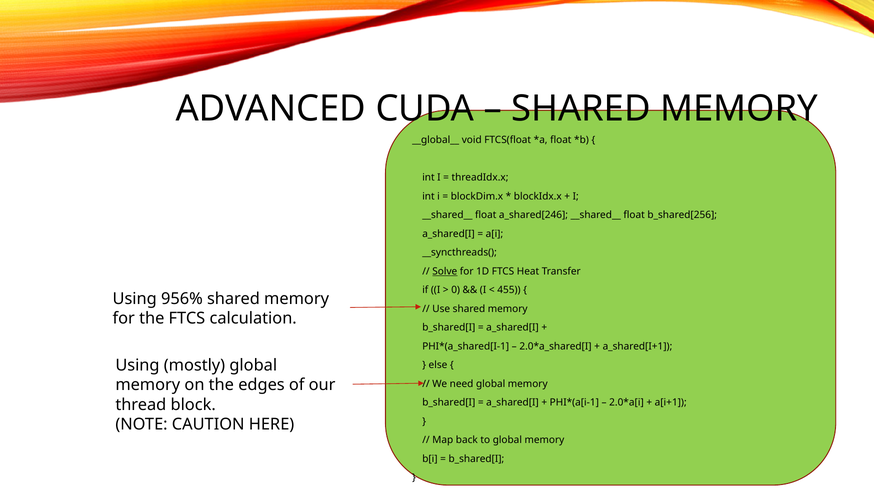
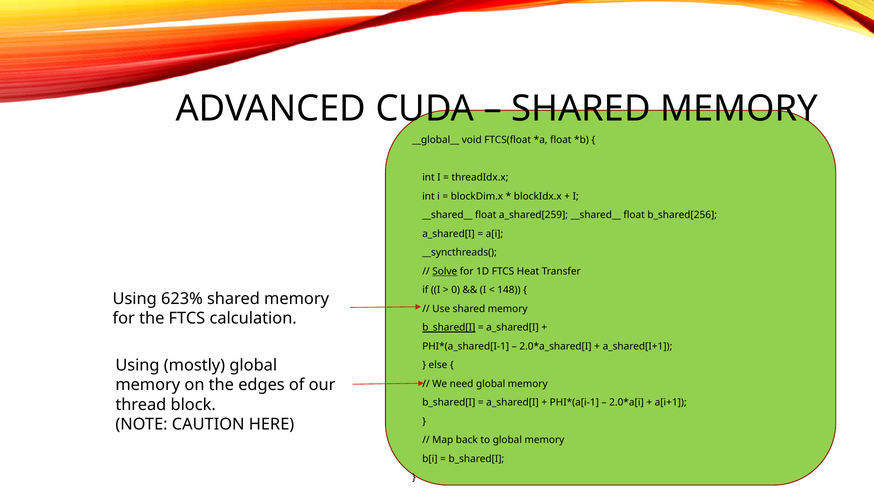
a_shared[246: a_shared[246 -> a_shared[259 (534, 215)
455: 455 -> 148 (509, 290)
956%: 956% -> 623% (182, 299)
b_shared[I underline: none -> present (449, 327)
